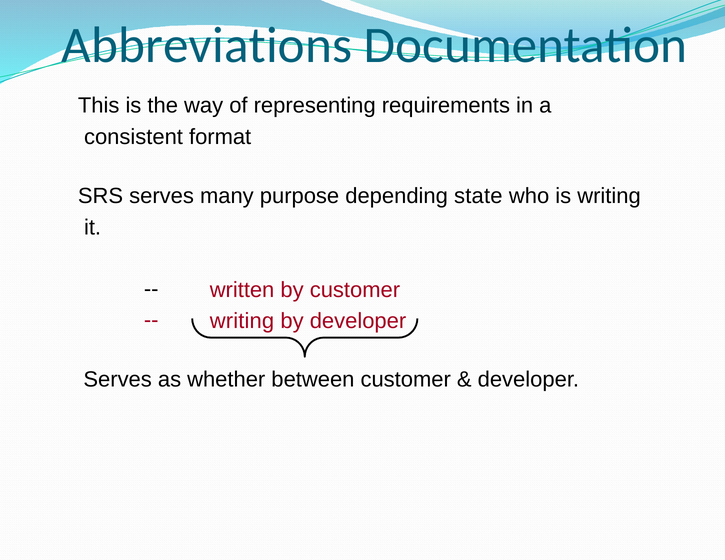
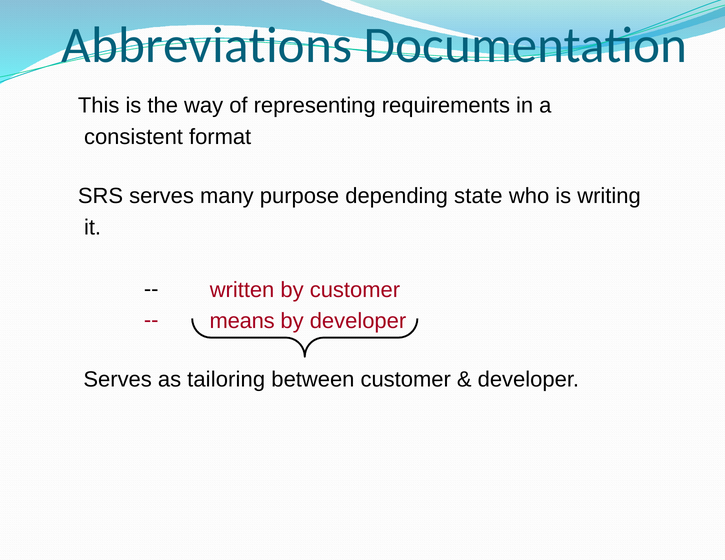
writing: writing -> means (242, 321)
whether: whether -> tailoring (226, 380)
